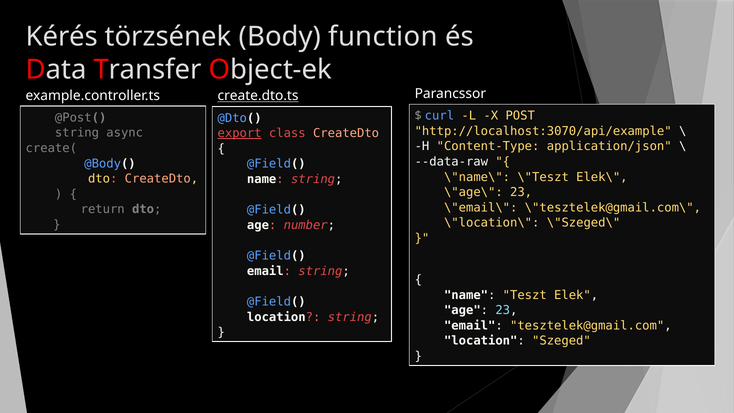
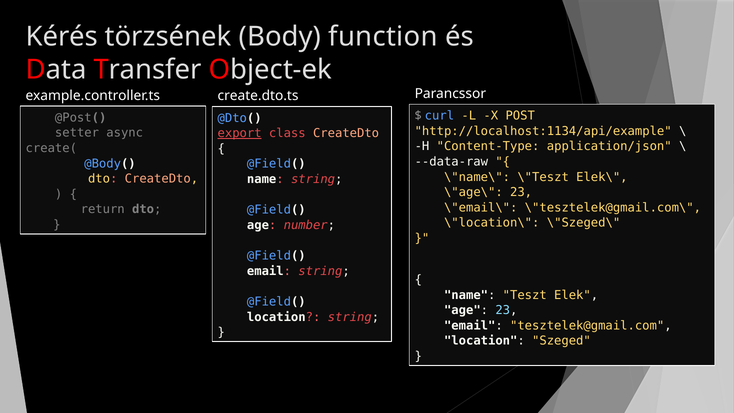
create.dto.ts underline: present -> none (258, 96)
http://localhost:3070/api/example: http://localhost:3070/api/example -> http://localhost:1134/api/example (543, 131)
string: string -> setter (77, 133)
